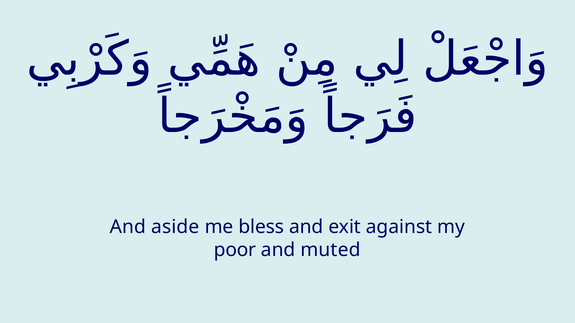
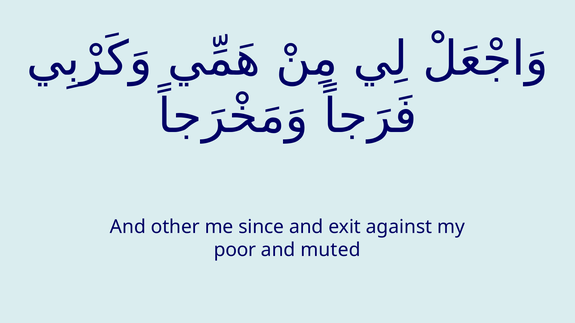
aside: aside -> other (175, 227)
bless: bless -> since (261, 227)
